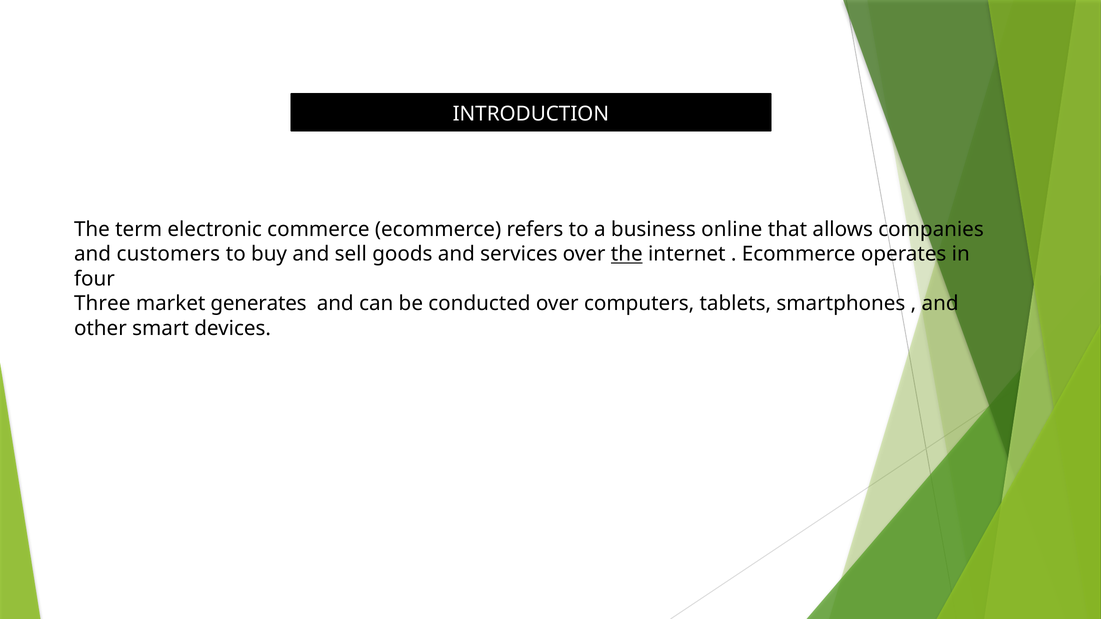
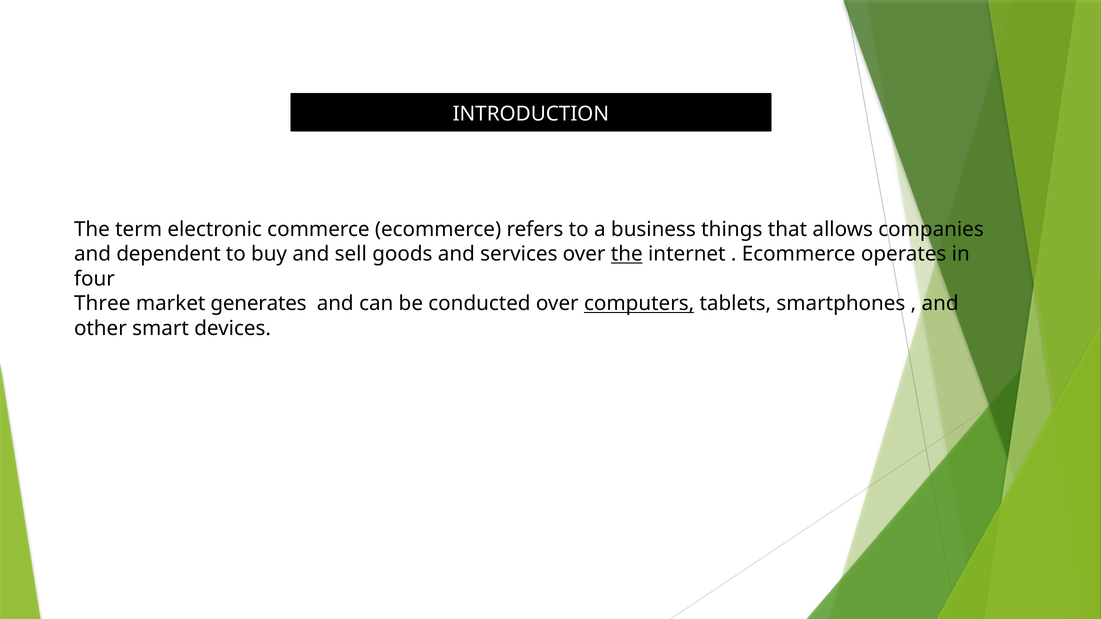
online: online -> things (732, 229)
customers: customers -> dependent (169, 254)
computers underline: none -> present (639, 304)
